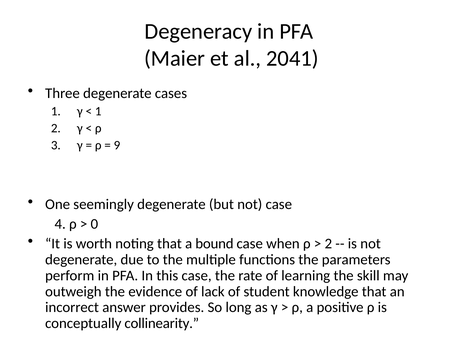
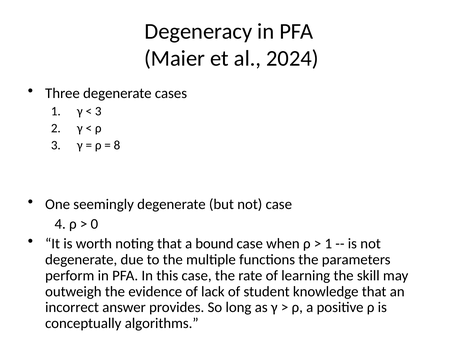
2041: 2041 -> 2024 (292, 58)
1: 1 -> 3 (98, 111)
9: 9 -> 8 (117, 145)
2: 2 -> 1 (328, 244)
collinearity: collinearity -> algorithms (162, 324)
